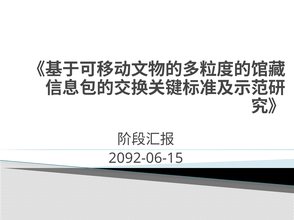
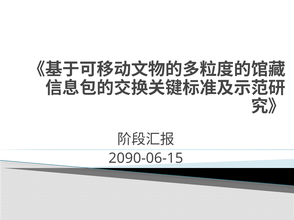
2092-06-15: 2092-06-15 -> 2090-06-15 (146, 159)
